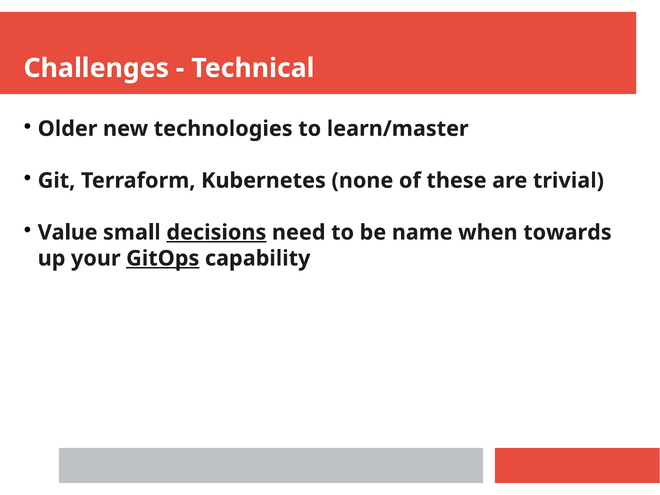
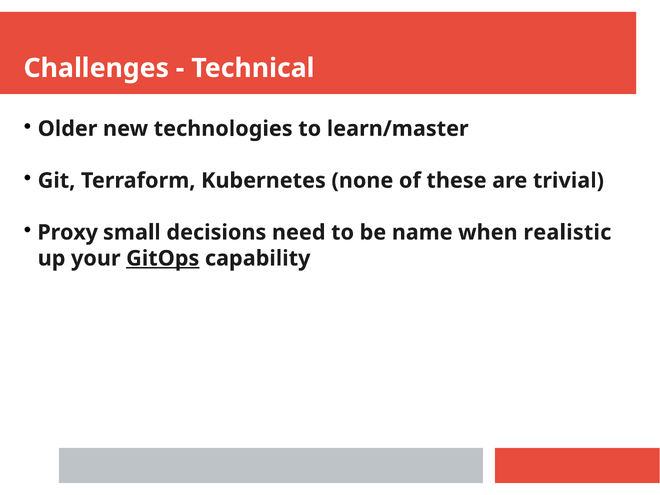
Value: Value -> Proxy (68, 232)
decisions underline: present -> none (216, 232)
towards: towards -> realistic (567, 232)
